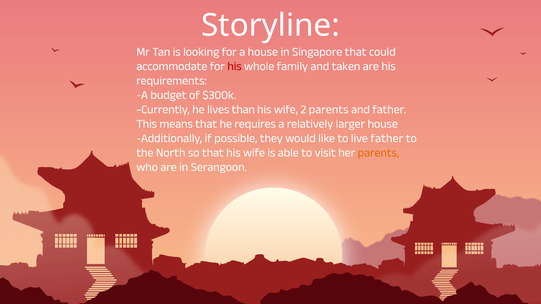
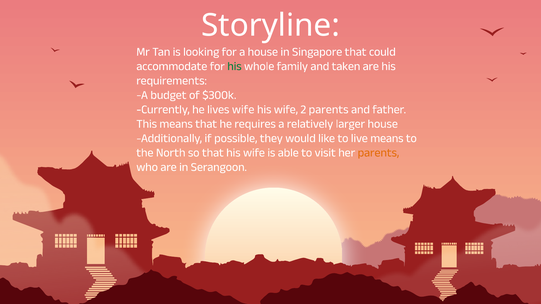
his colour: red -> green (234, 66)
lives than: than -> wife (243, 109)
live father: father -> means (387, 138)
